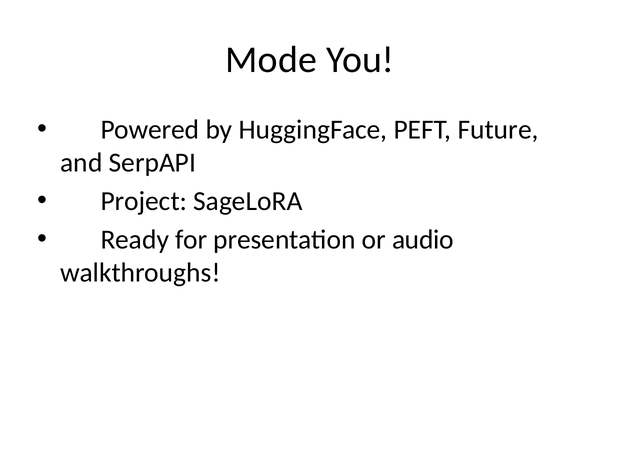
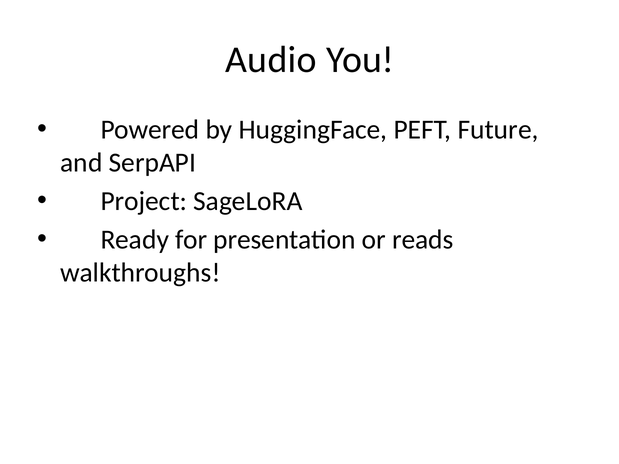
Mode: Mode -> Audio (271, 60)
audio: audio -> reads (423, 240)
